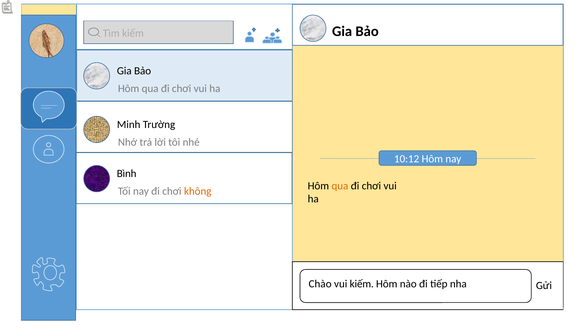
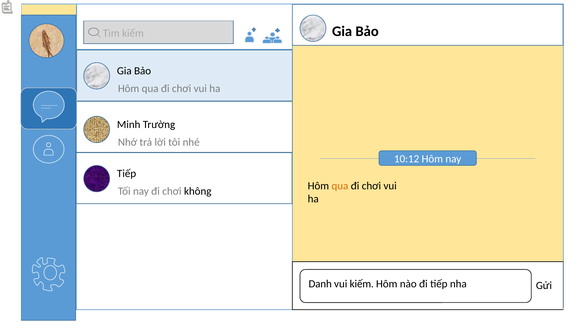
Bình: Bình -> Tiếp (127, 174)
không colour: orange -> black (198, 191)
Chào: Chào -> Danh (320, 284)
